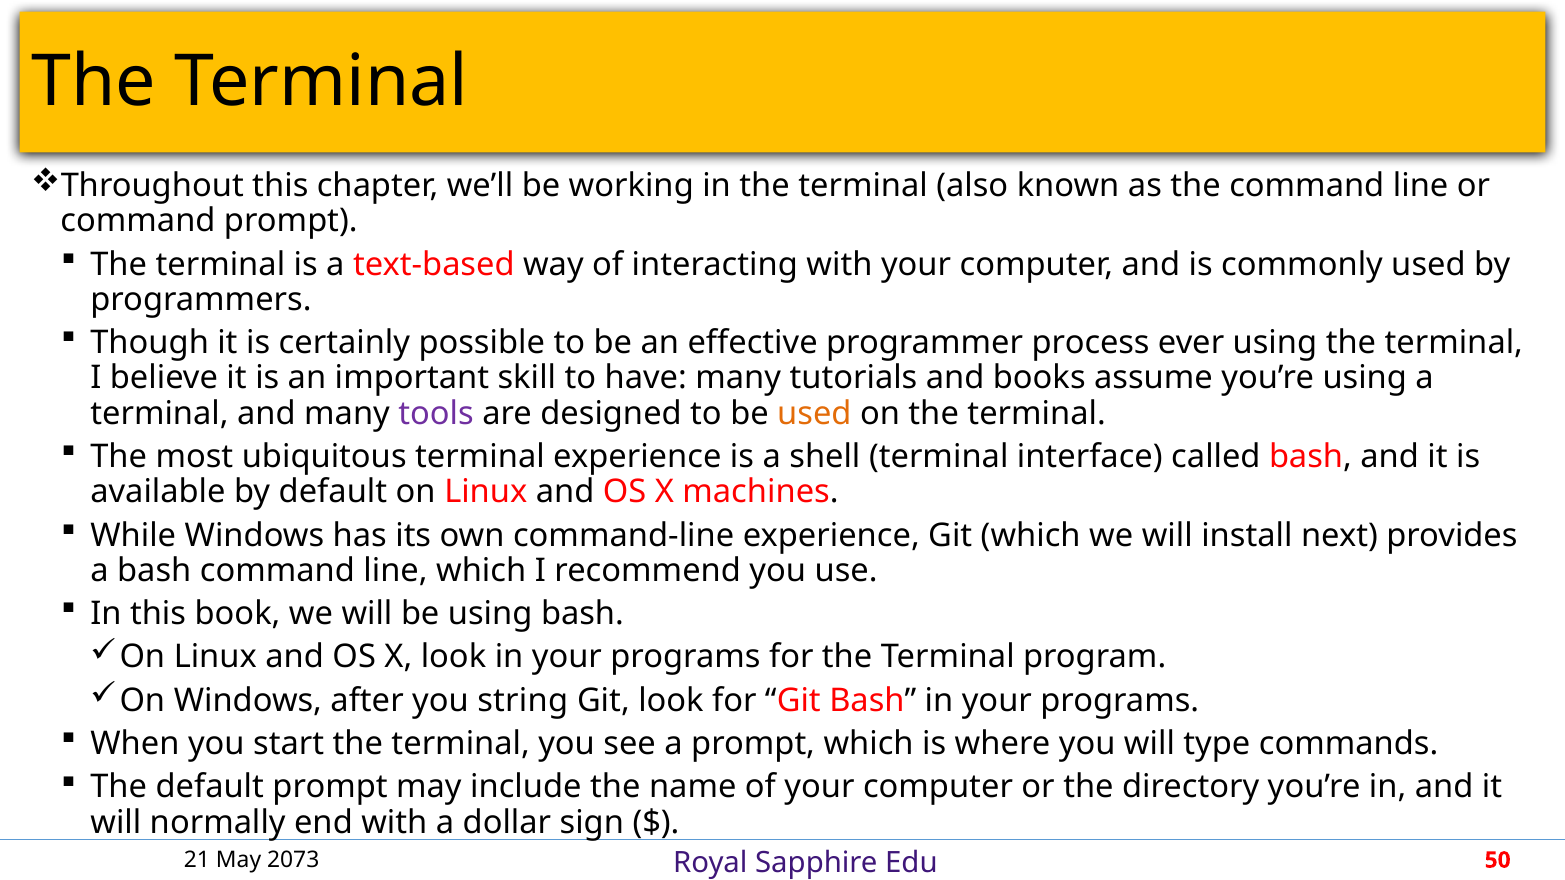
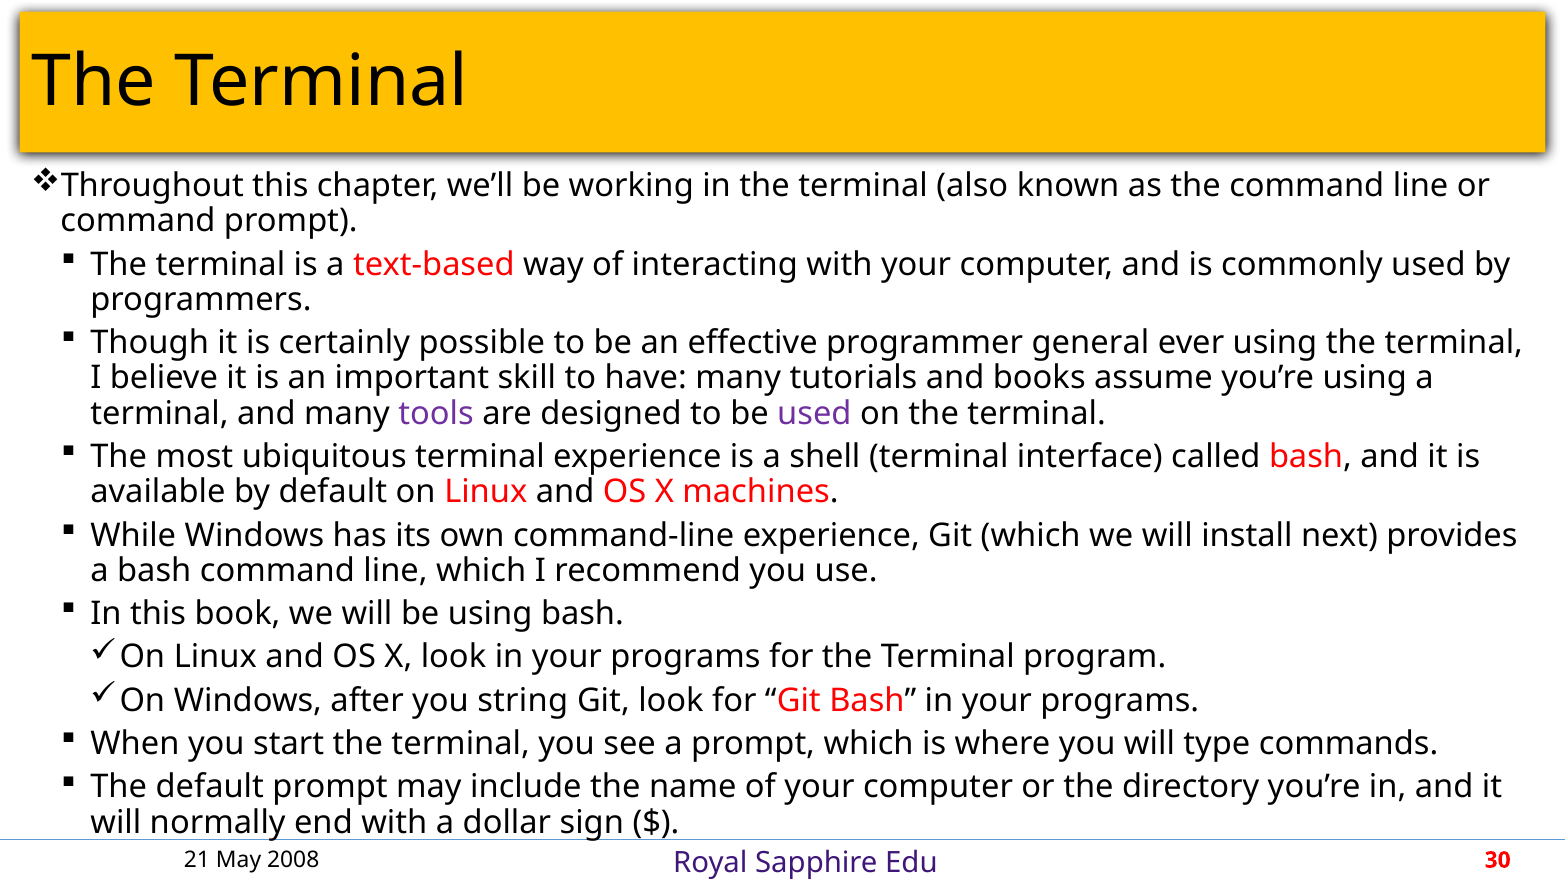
process: process -> general (1090, 343)
used colour: orange -> purple (814, 414)
2073: 2073 -> 2008 (293, 860)
50: 50 -> 30 (1498, 860)
